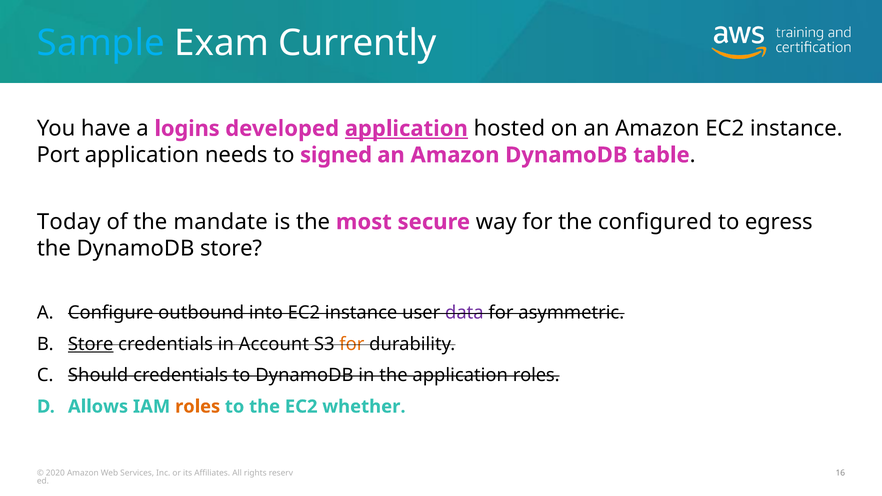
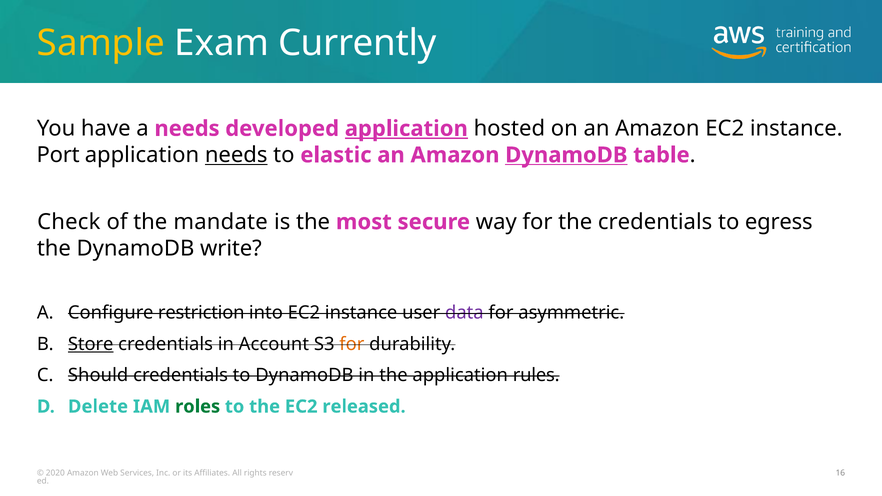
Sample colour: light blue -> yellow (101, 43)
a logins: logins -> needs (187, 129)
needs underline: none -> present (236, 155)
signed: signed -> elastic (336, 155)
DynamoDB underline: none -> present (566, 155)
Today: Today -> Check (69, 222)
the configured: configured -> credentials (655, 222)
DynamoDB store: store -> write (231, 248)
outbound: outbound -> restriction (201, 313)
application roles: roles -> rules (536, 375)
Allows: Allows -> Delete (98, 407)
roles colour: orange -> green (198, 407)
whether: whether -> released (364, 407)
